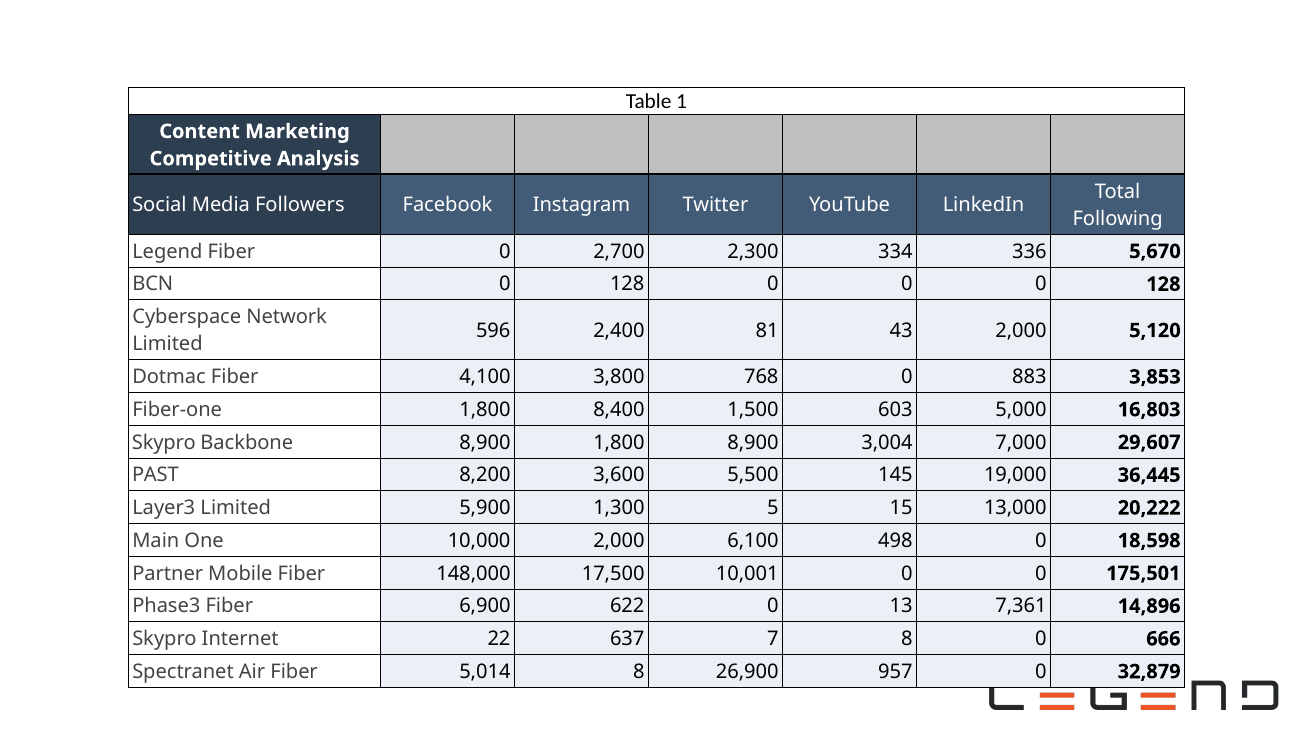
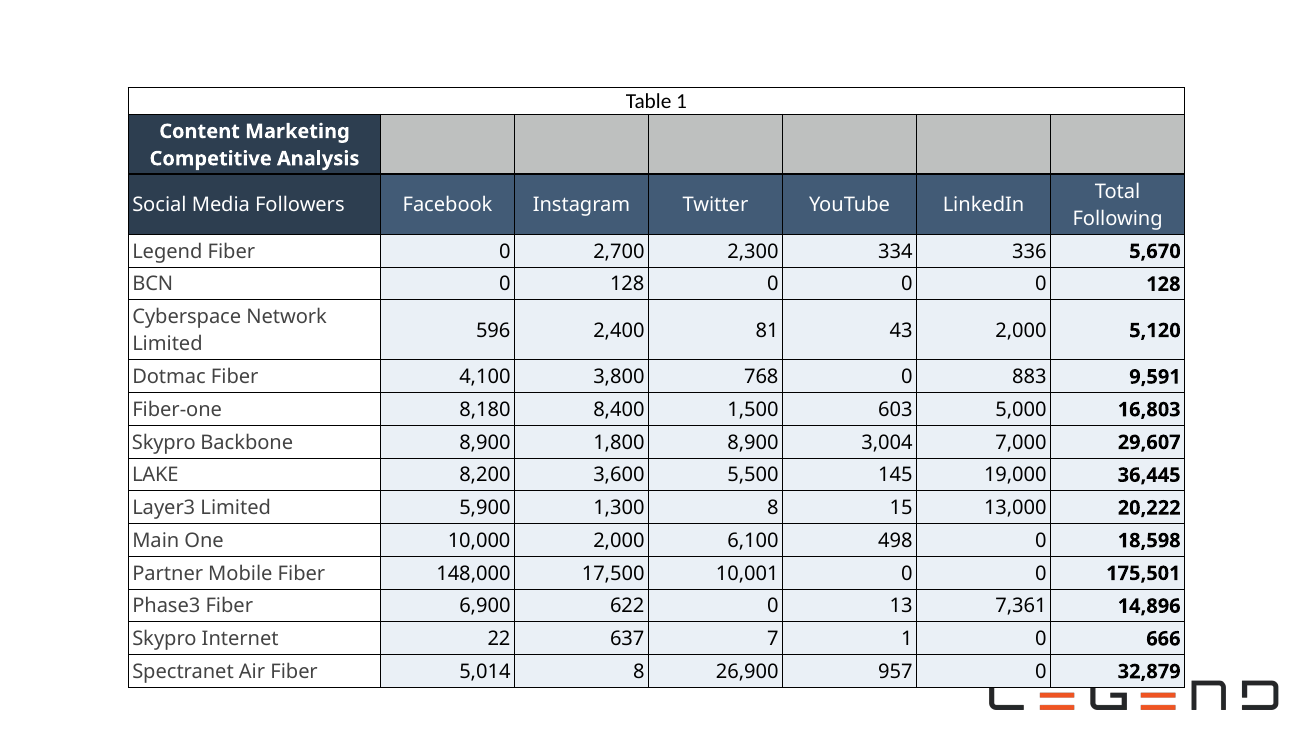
3,853: 3,853 -> 9,591 (1155, 377)
Fiber-one 1,800: 1,800 -> 8,180 (485, 409)
PAST: PAST -> LAKE (155, 475)
1,300 5: 5 -> 8 (773, 508)
7 8: 8 -> 1 (907, 638)
